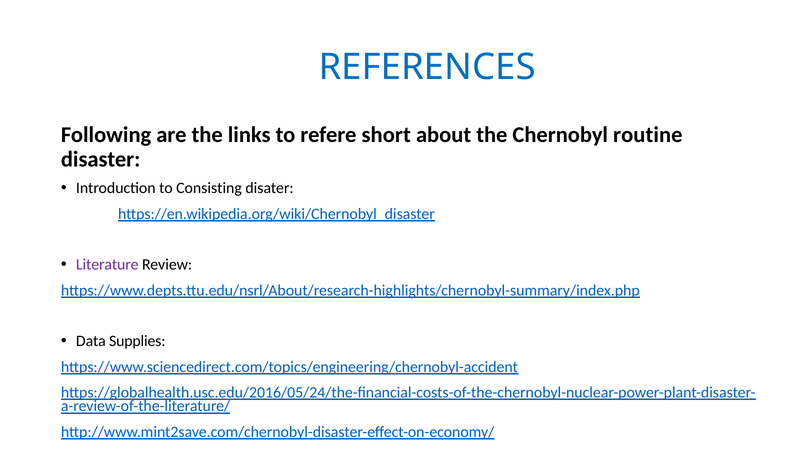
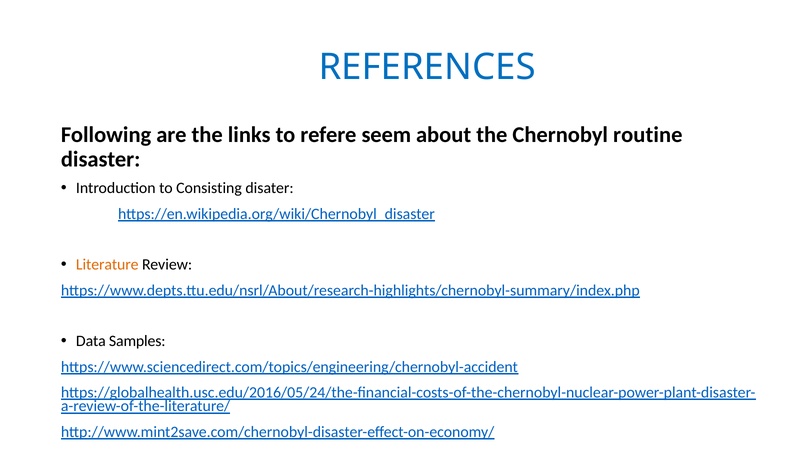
short: short -> seem (386, 135)
Literature colour: purple -> orange (107, 265)
Supplies: Supplies -> Samples (137, 341)
